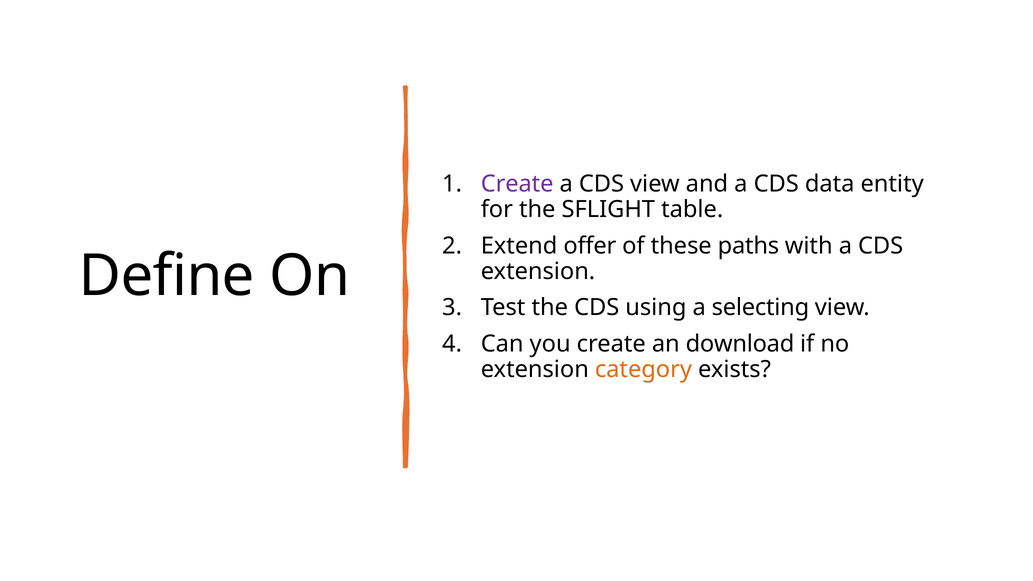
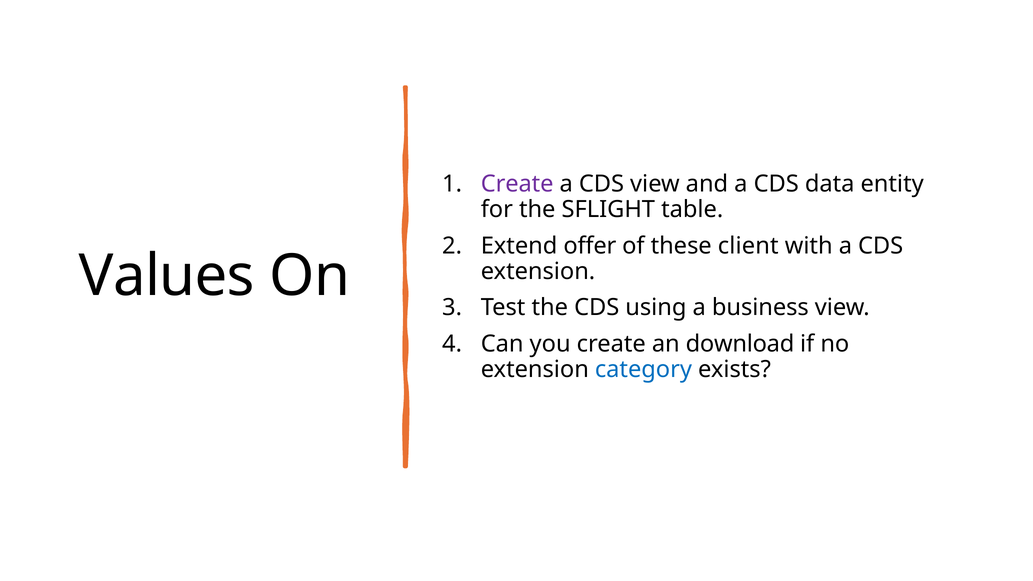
paths: paths -> client (748, 246)
Define: Define -> Values (167, 276)
selecting: selecting -> business (760, 308)
category colour: orange -> blue (643, 369)
